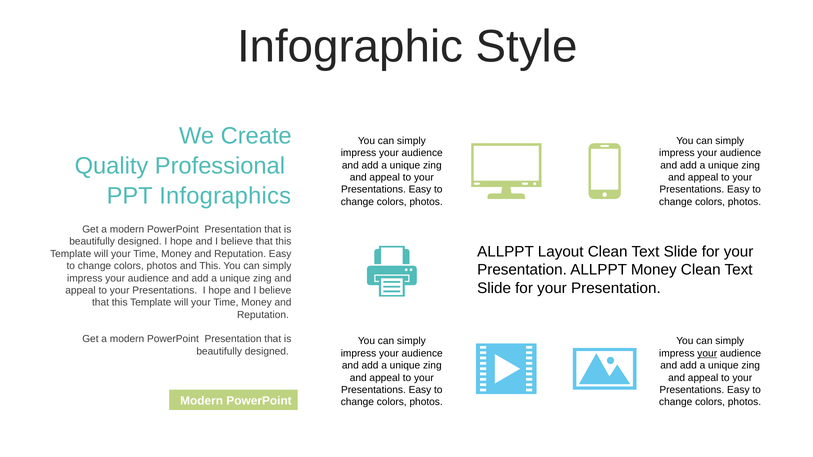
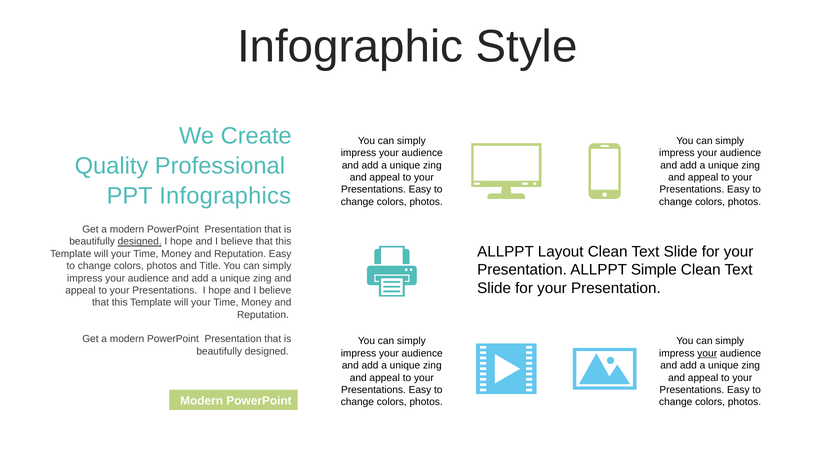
designed underline: none -> present (140, 242)
and This: This -> Title (210, 266)
ALLPPT Money: Money -> Simple (654, 270)
